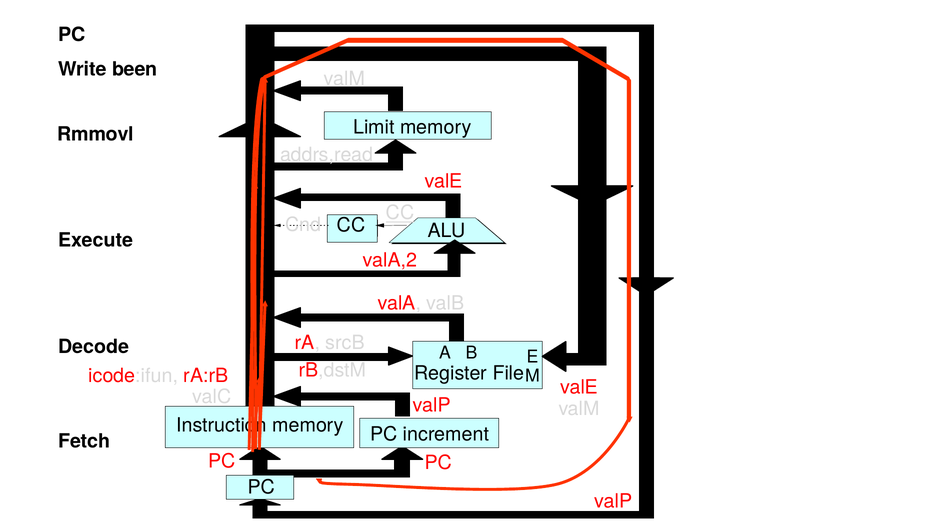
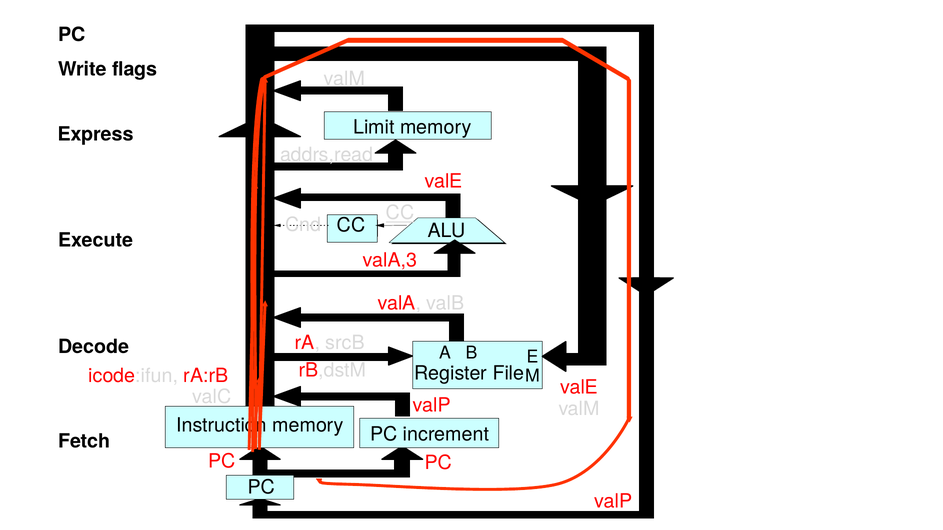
been: been -> flags (135, 70)
Rmmovl: Rmmovl -> Express (96, 135)
valA,2: valA,2 -> valA,3 (390, 260)
